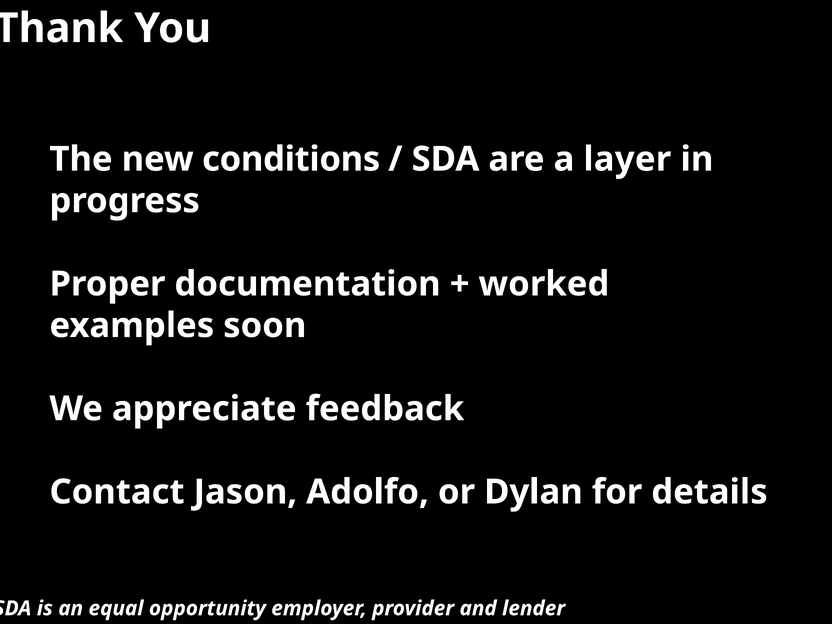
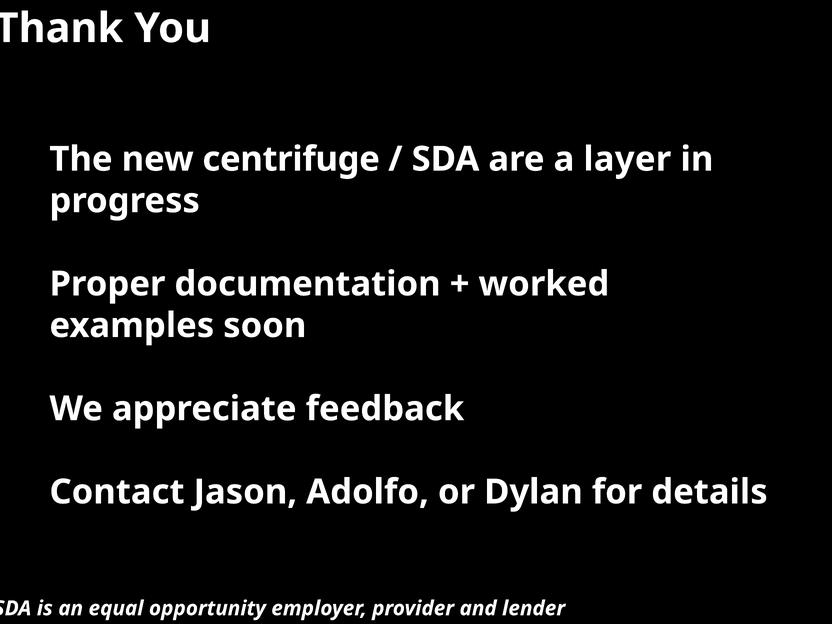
conditions: conditions -> centrifuge (291, 159)
